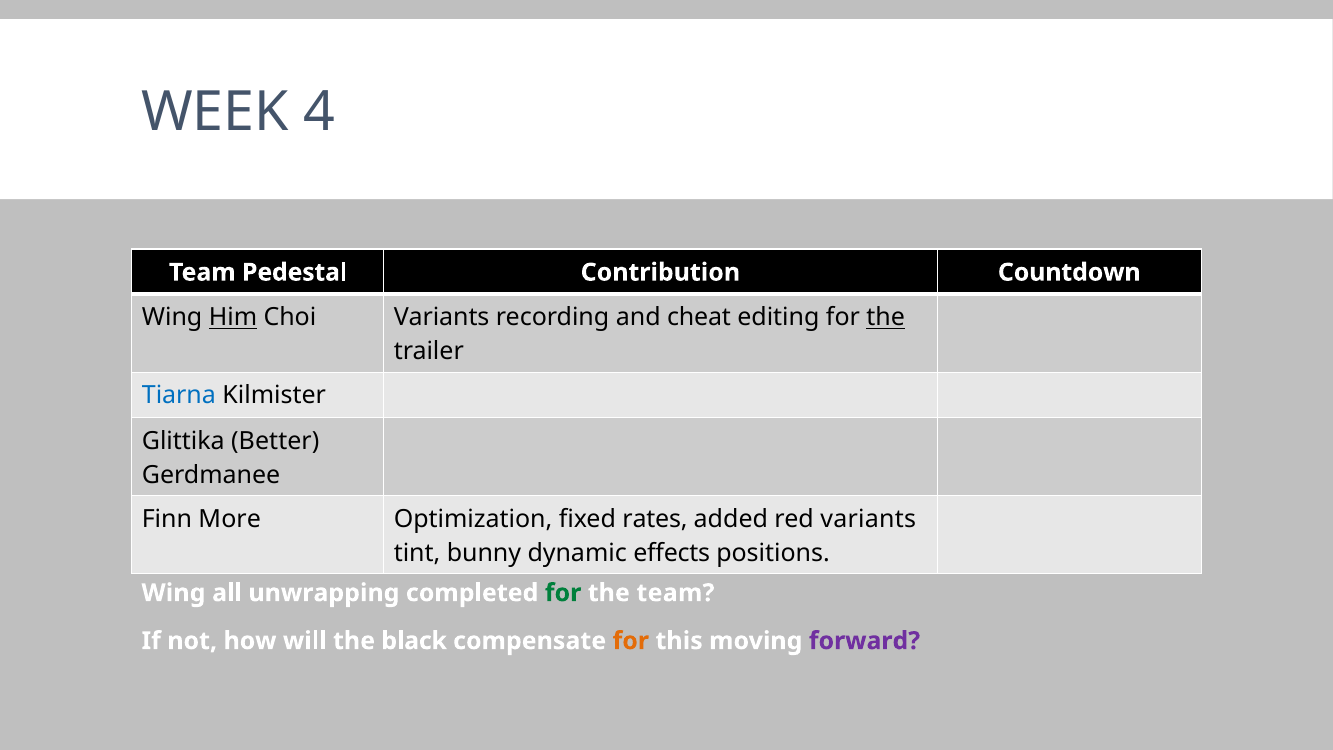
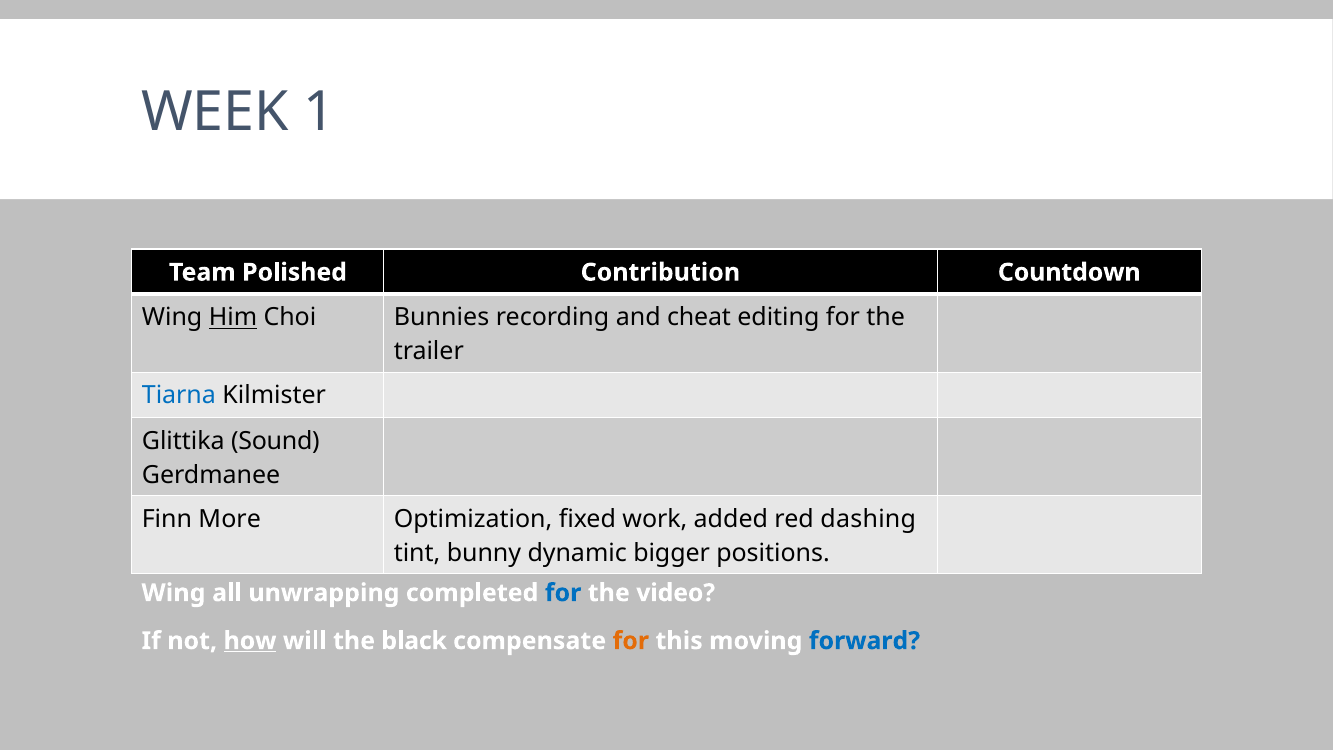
4: 4 -> 1 (319, 112)
Pedestal: Pedestal -> Polished (295, 272)
Choi Variants: Variants -> Bunnies (442, 318)
the underline: present -> none (886, 318)
Better: Better -> Sound (275, 441)
rates: rates -> work (655, 519)
red variants: variants -> dashing (868, 519)
effects: effects -> bigger (672, 553)
for colour: green -> blue (563, 593)
the team: team -> video (676, 593)
how underline: none -> present (250, 641)
forward colour: purple -> blue (865, 641)
